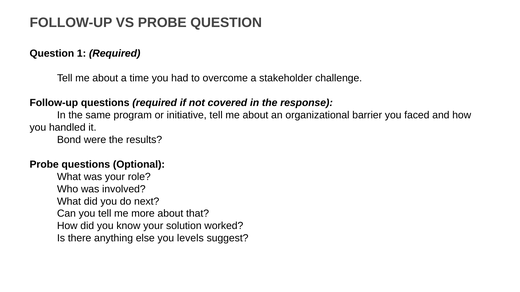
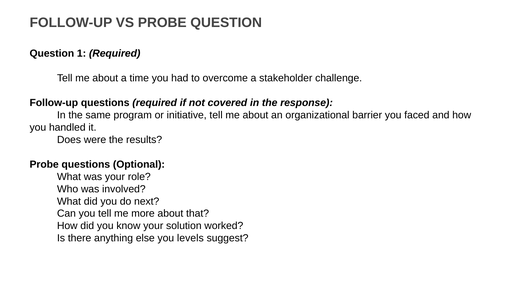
Bond: Bond -> Does (69, 140)
